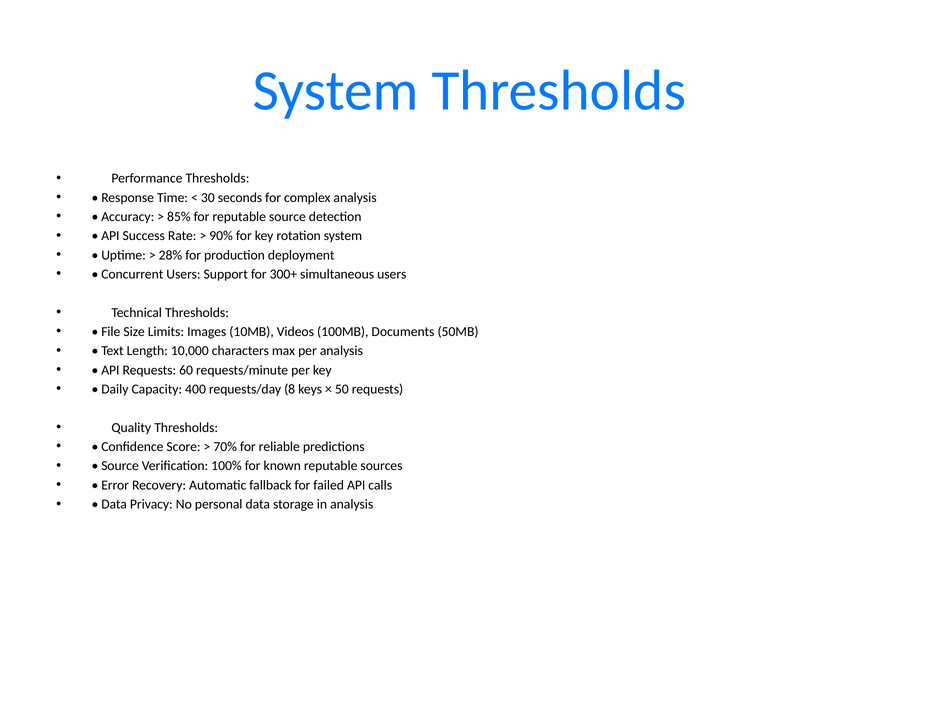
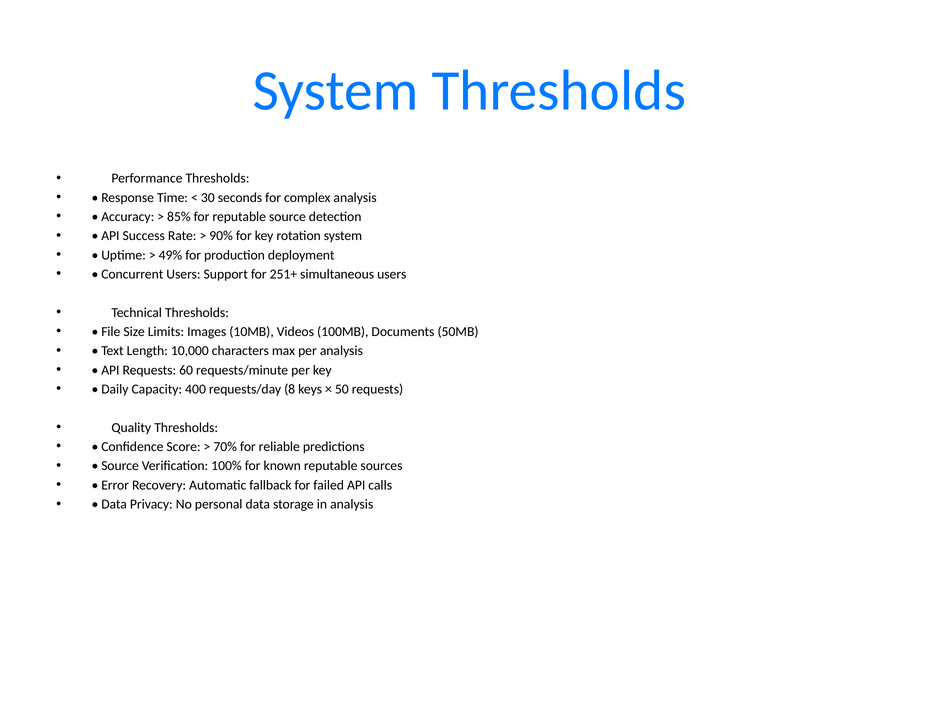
28%: 28% -> 49% (170, 255)
300+: 300+ -> 251+ (283, 274)
